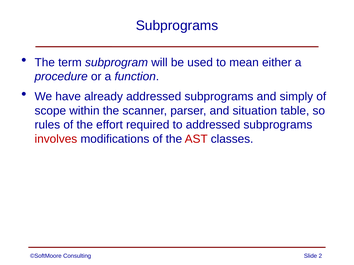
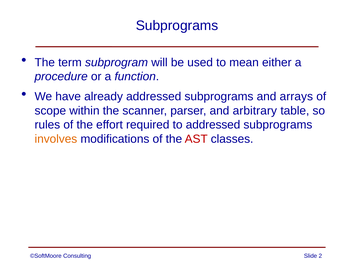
simply: simply -> arrays (296, 97)
situation: situation -> arbitrary (255, 111)
involves colour: red -> orange (56, 139)
